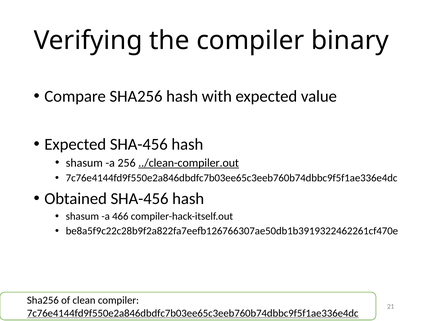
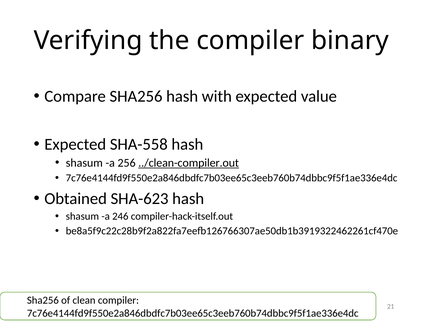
Expected SHA-456: SHA-456 -> SHA-558 (139, 144)
Obtained SHA-456: SHA-456 -> SHA-623 (140, 199)
466: 466 -> 246 (120, 216)
7c76e4144fd9f550e2a846dbdfc7b03ee65c3eeb760b74dbbc9f5f1ae336e4dc underline: present -> none (193, 313)
